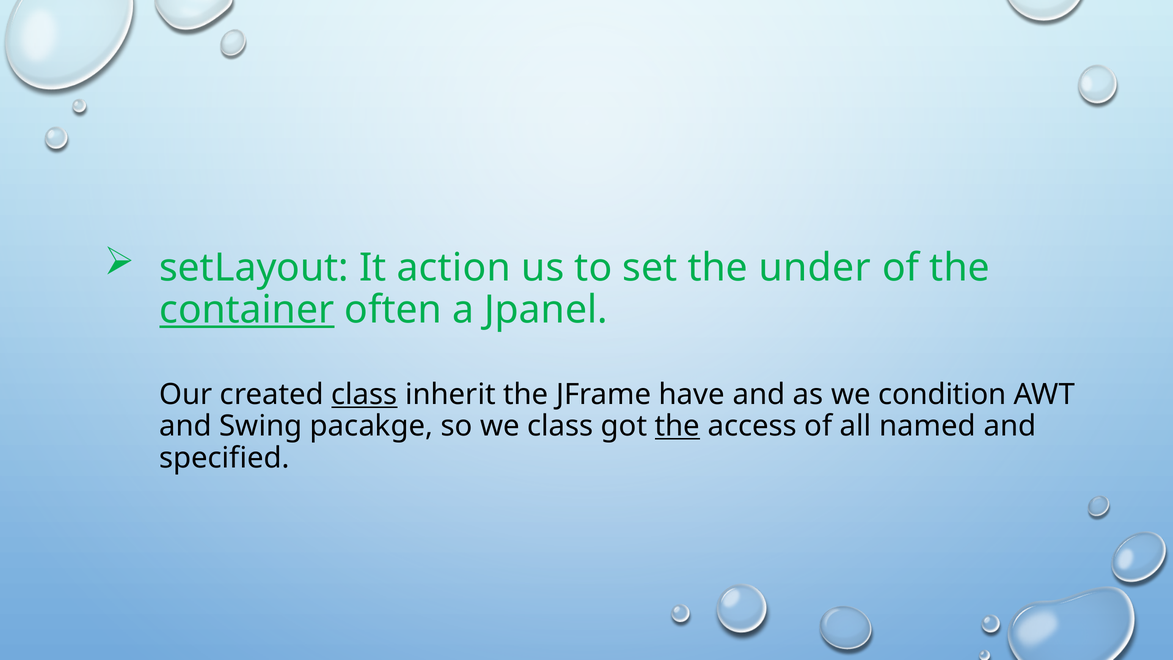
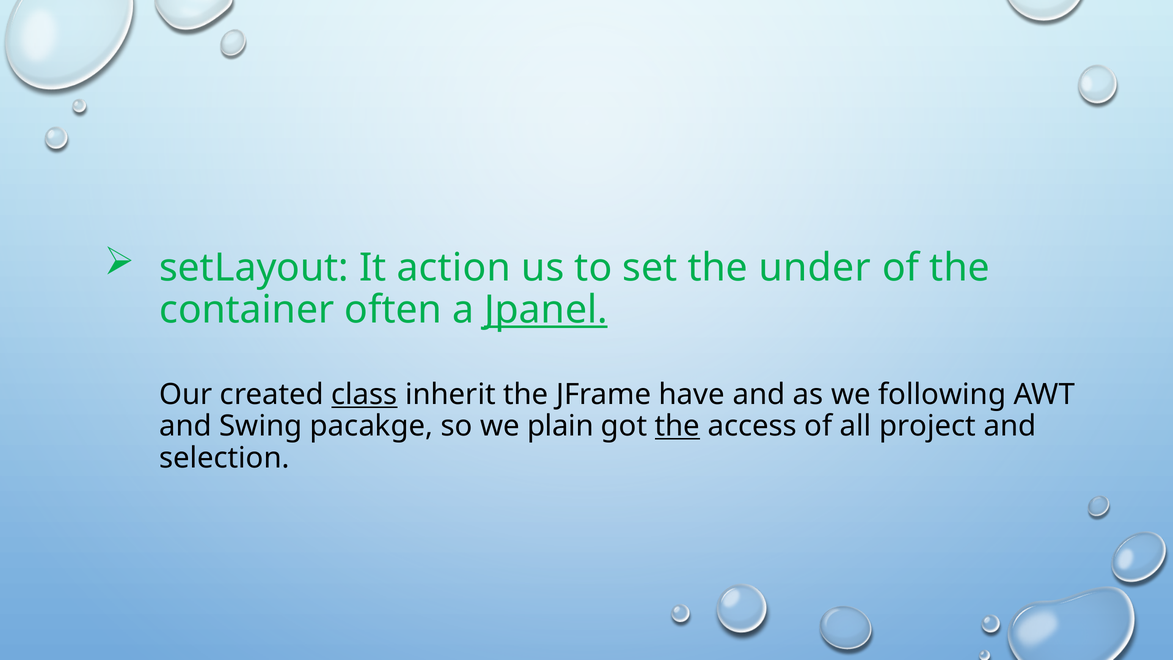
container underline: present -> none (247, 310)
Jpanel underline: none -> present (546, 310)
condition: condition -> following (942, 394)
we class: class -> plain (560, 426)
named: named -> project (928, 426)
specified: specified -> selection (224, 458)
